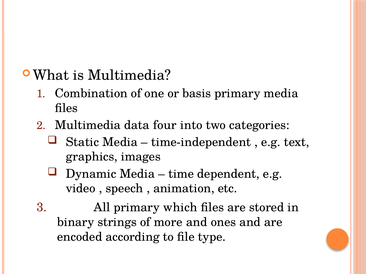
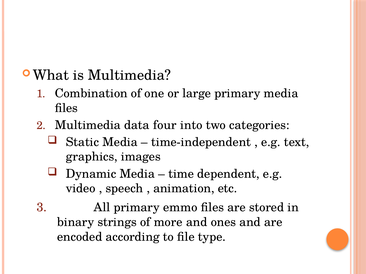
basis: basis -> large (197, 94)
which: which -> emmo (180, 208)
